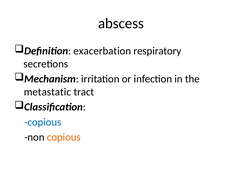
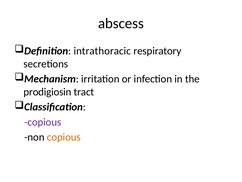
exacerbation: exacerbation -> intrathoracic (102, 51)
metastatic: metastatic -> prodigiosin (48, 92)
copious colour: blue -> purple (43, 122)
